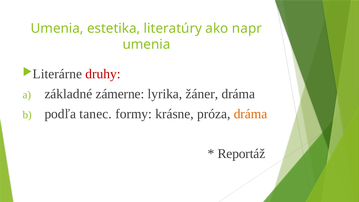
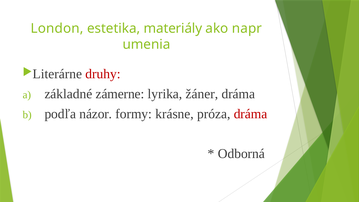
Umenia: Umenia -> London (57, 28)
literatúry: literatúry -> materiály (173, 28)
tanec: tanec -> názor (96, 114)
dráma colour: orange -> red (251, 114)
Reportáž: Reportáž -> Odborná (241, 154)
